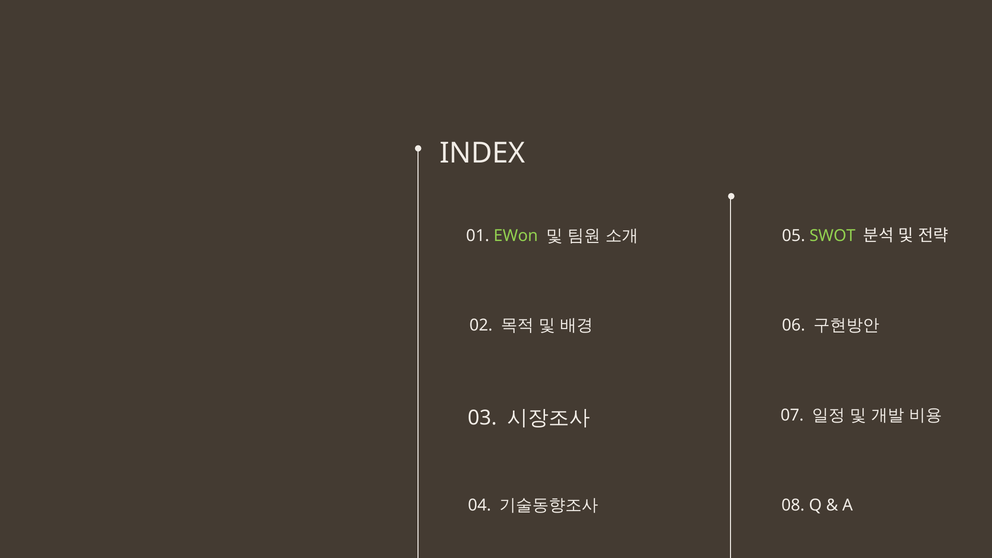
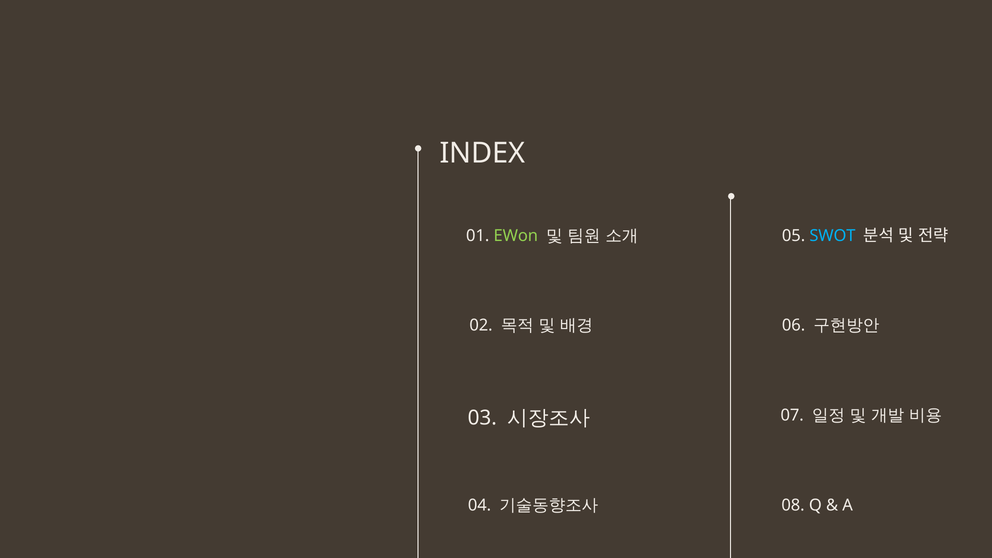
SWOT colour: light green -> light blue (832, 236)
